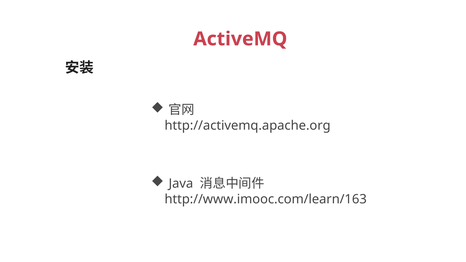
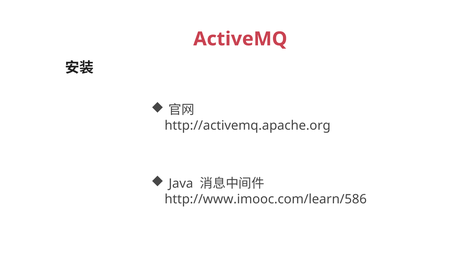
http://www.imooc.com/learn/163: http://www.imooc.com/learn/163 -> http://www.imooc.com/learn/586 (266, 199)
